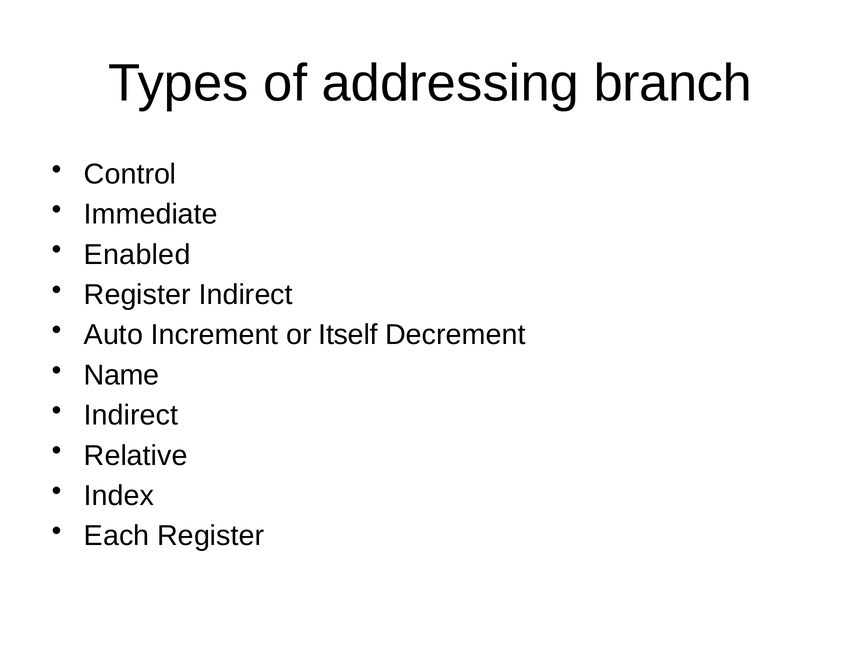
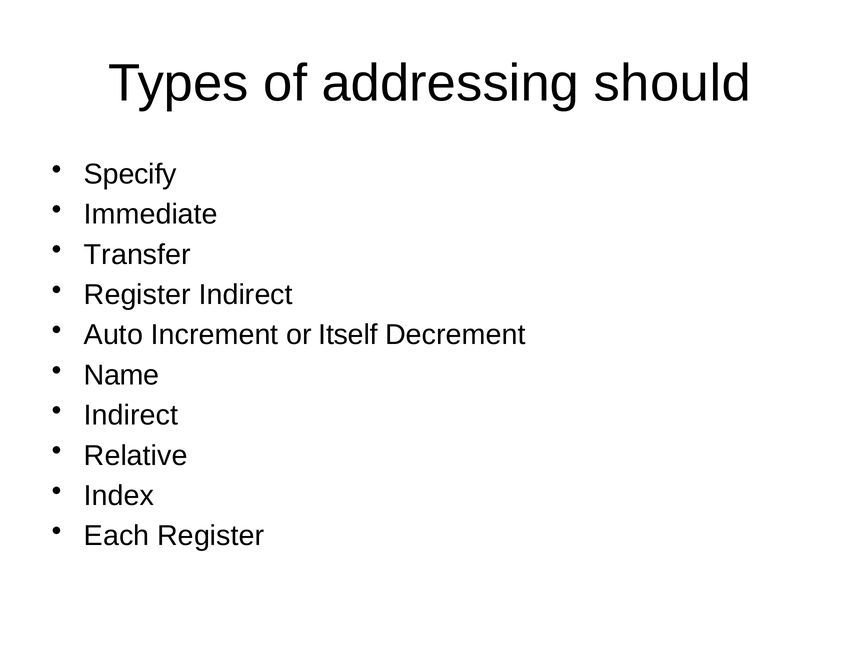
branch: branch -> should (672, 83)
Control: Control -> Specify (130, 174)
Enabled: Enabled -> Transfer (137, 255)
